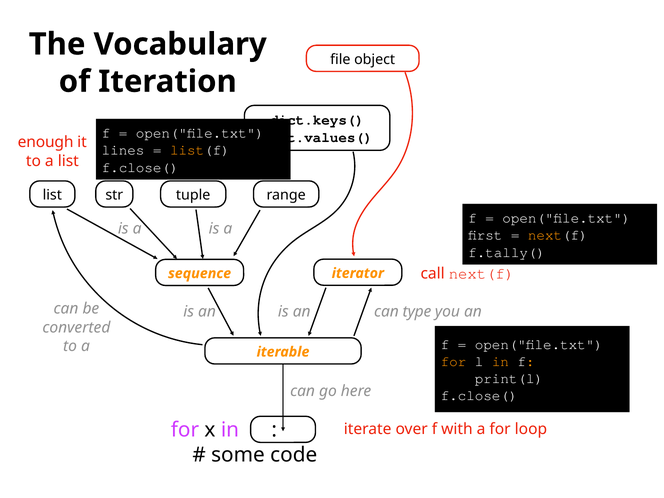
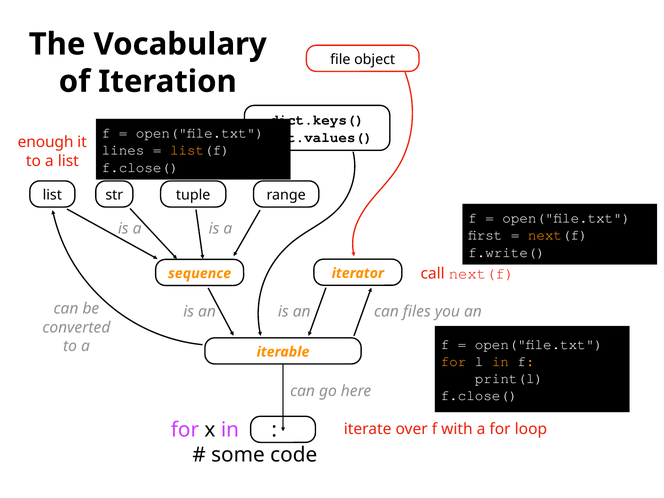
f.tally(: f.tally( -> f.write( (507, 252)
type: type -> files (417, 312)
